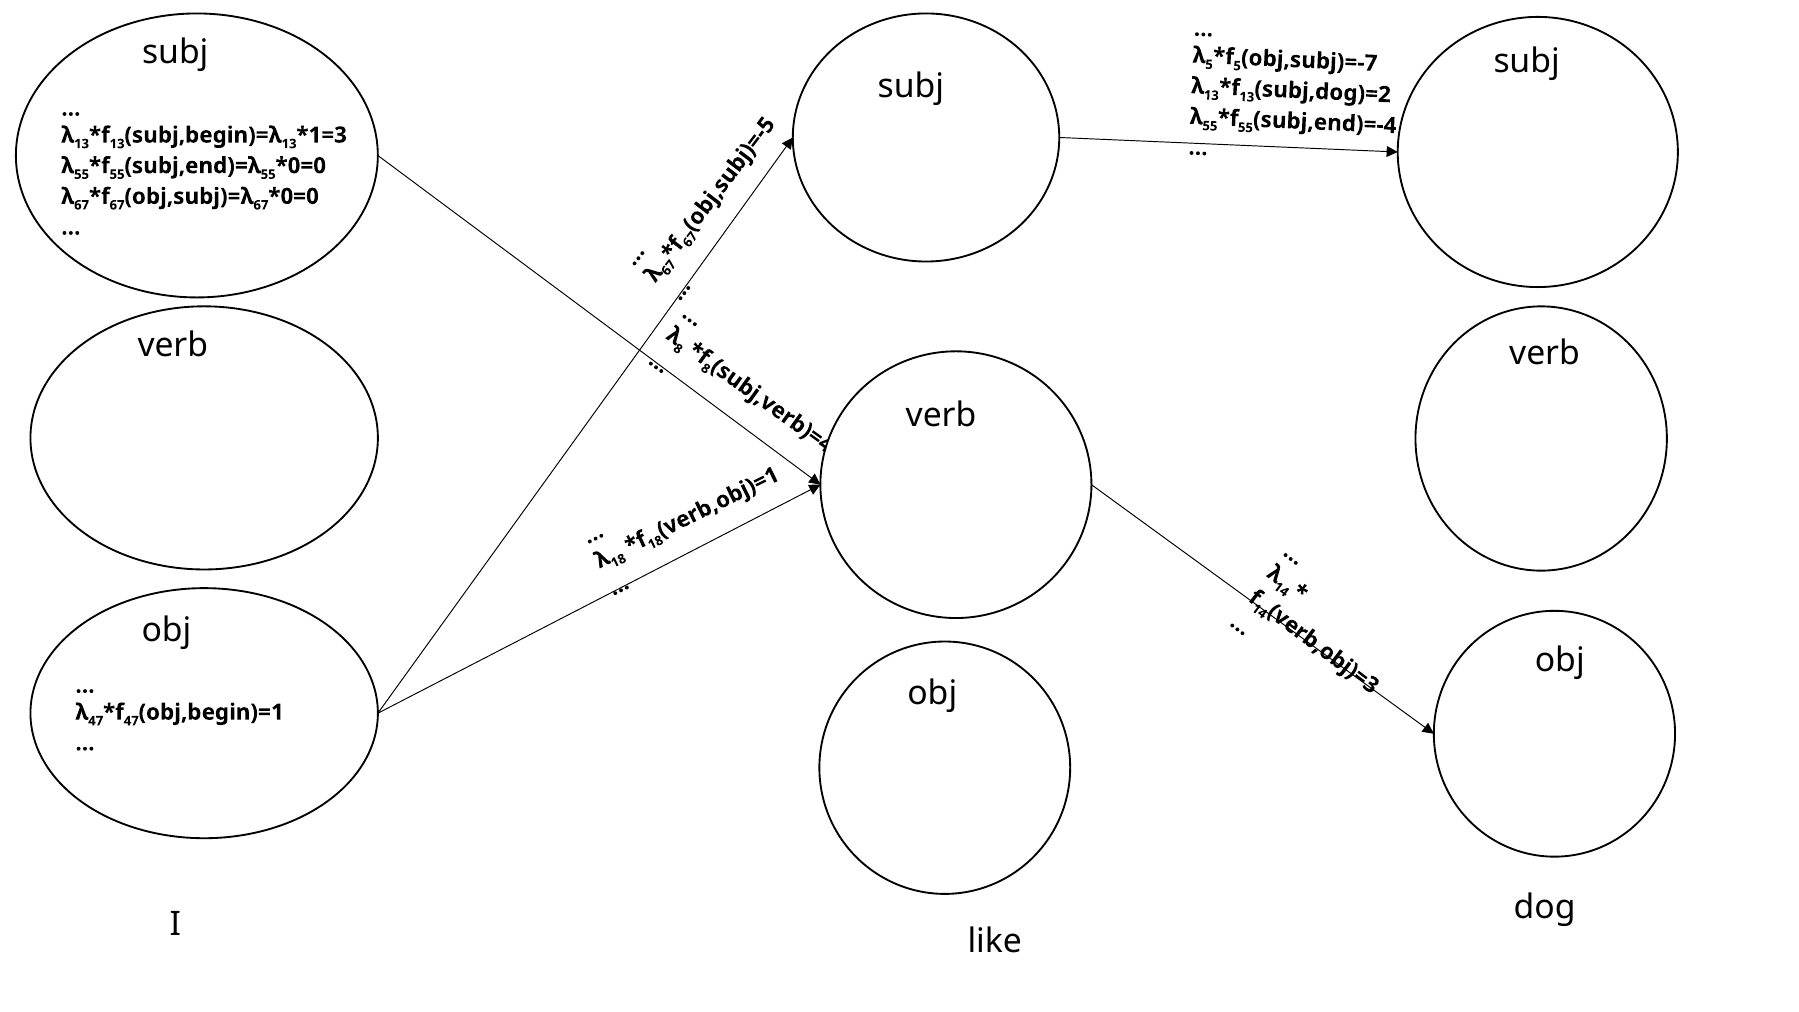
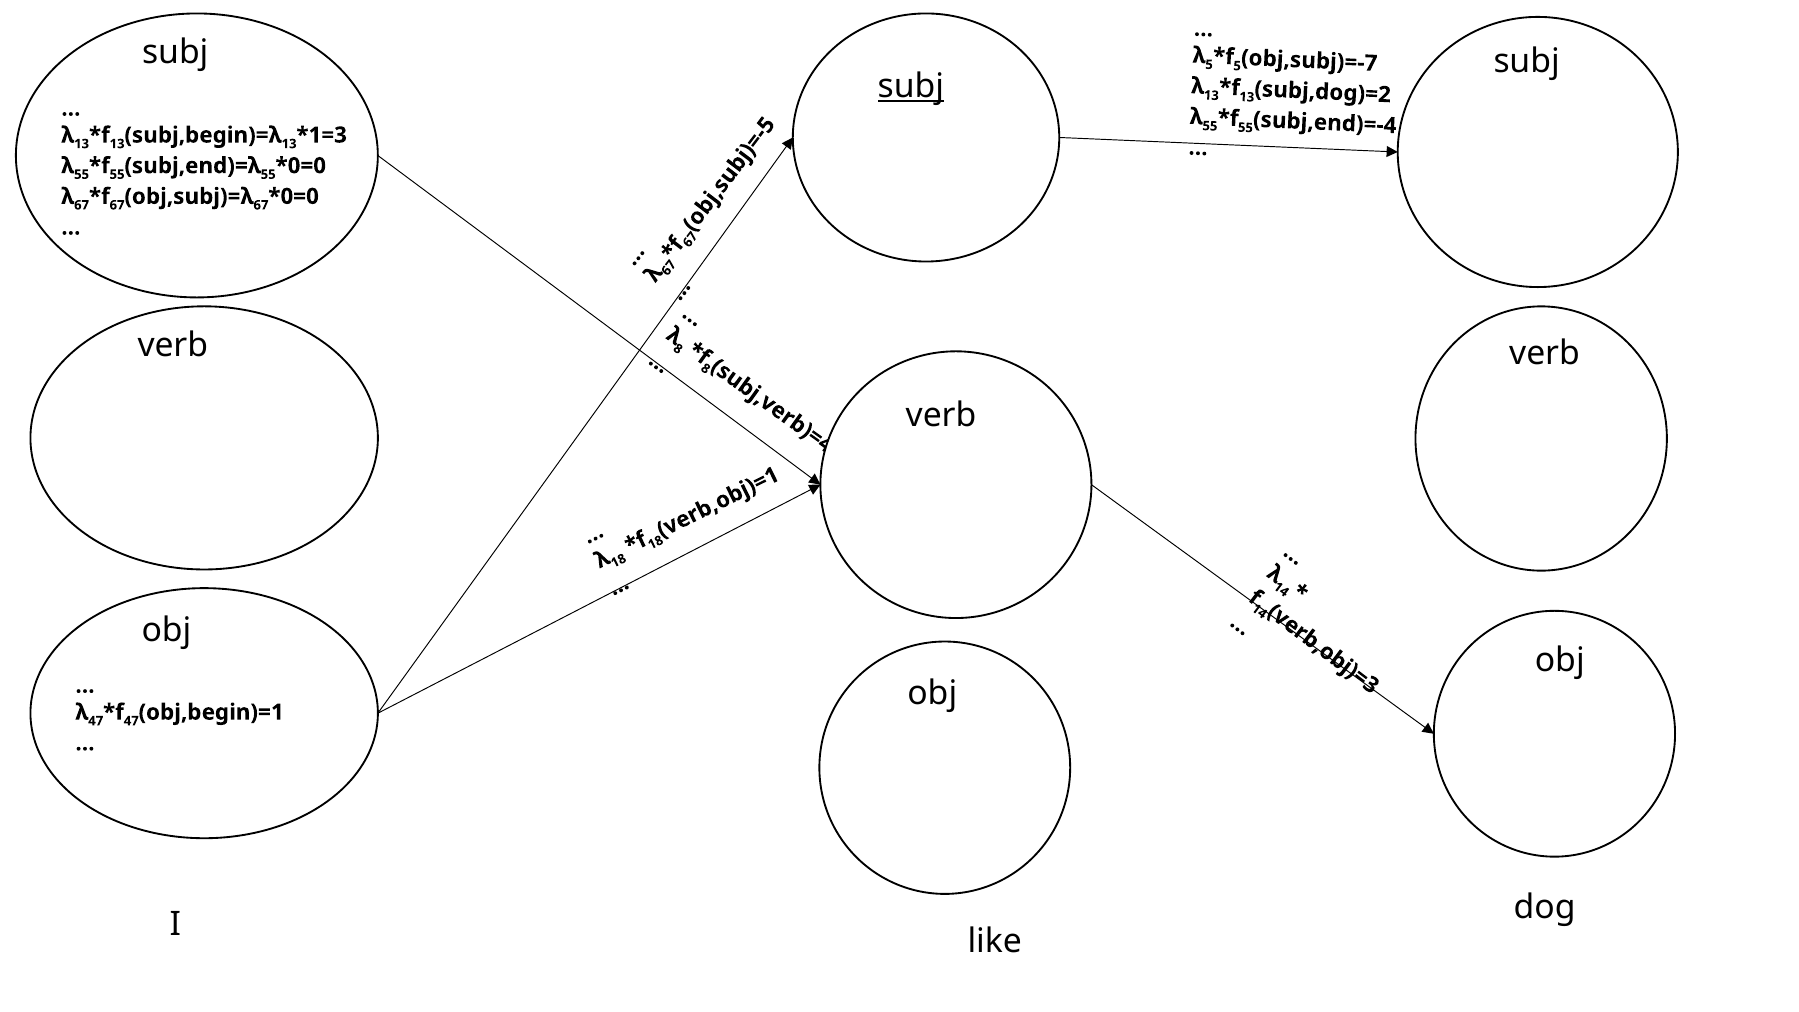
subj underline: none -> present (911, 87)
